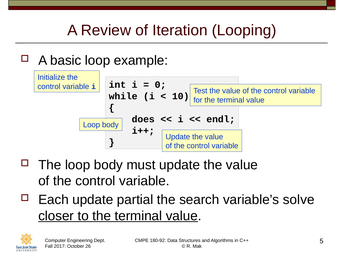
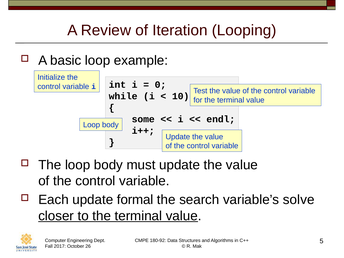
does: does -> some (143, 119)
partial: partial -> formal (135, 200)
